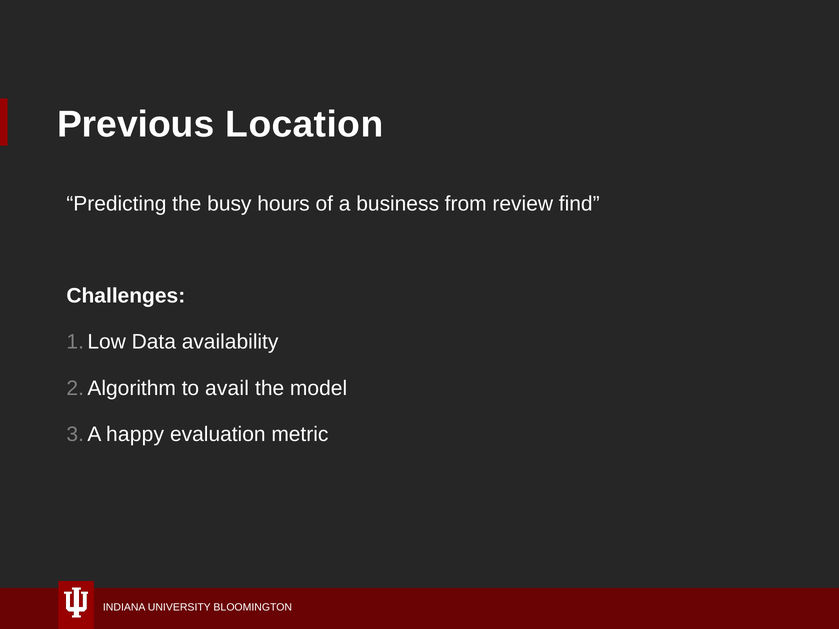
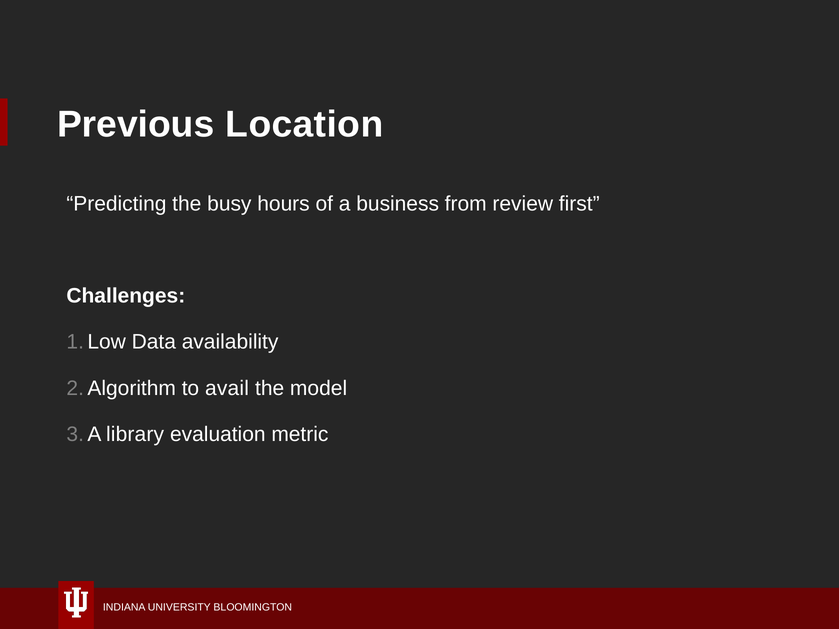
find: find -> first (579, 204)
happy: happy -> library (135, 434)
